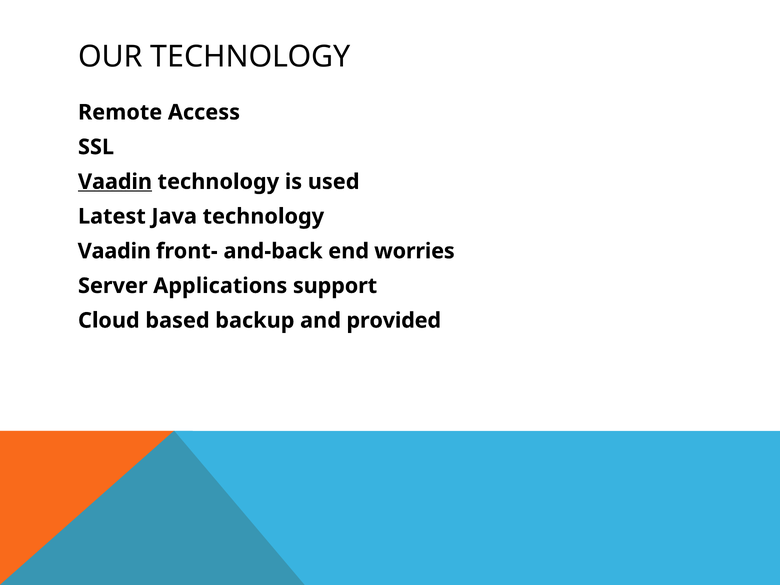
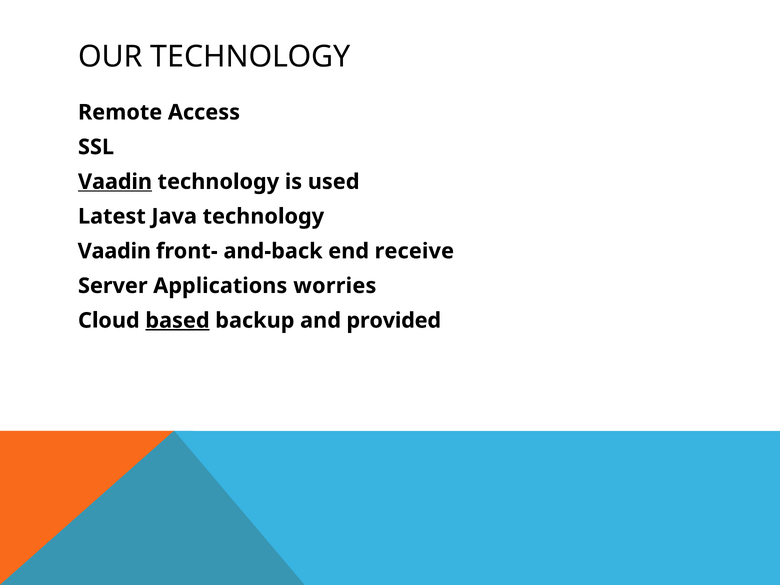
worries: worries -> receive (414, 251)
support: support -> worries (335, 286)
based underline: none -> present (177, 321)
